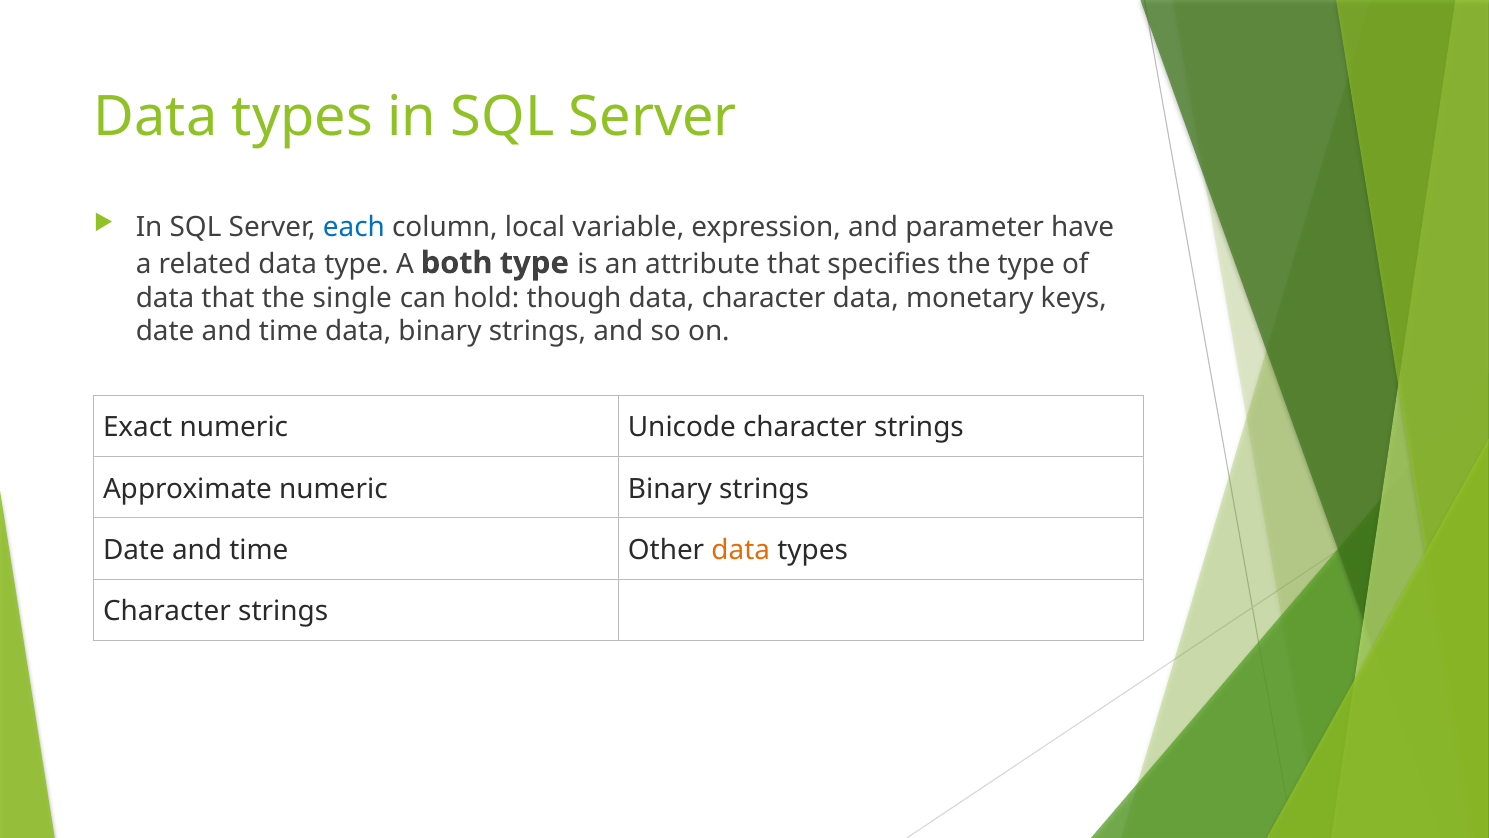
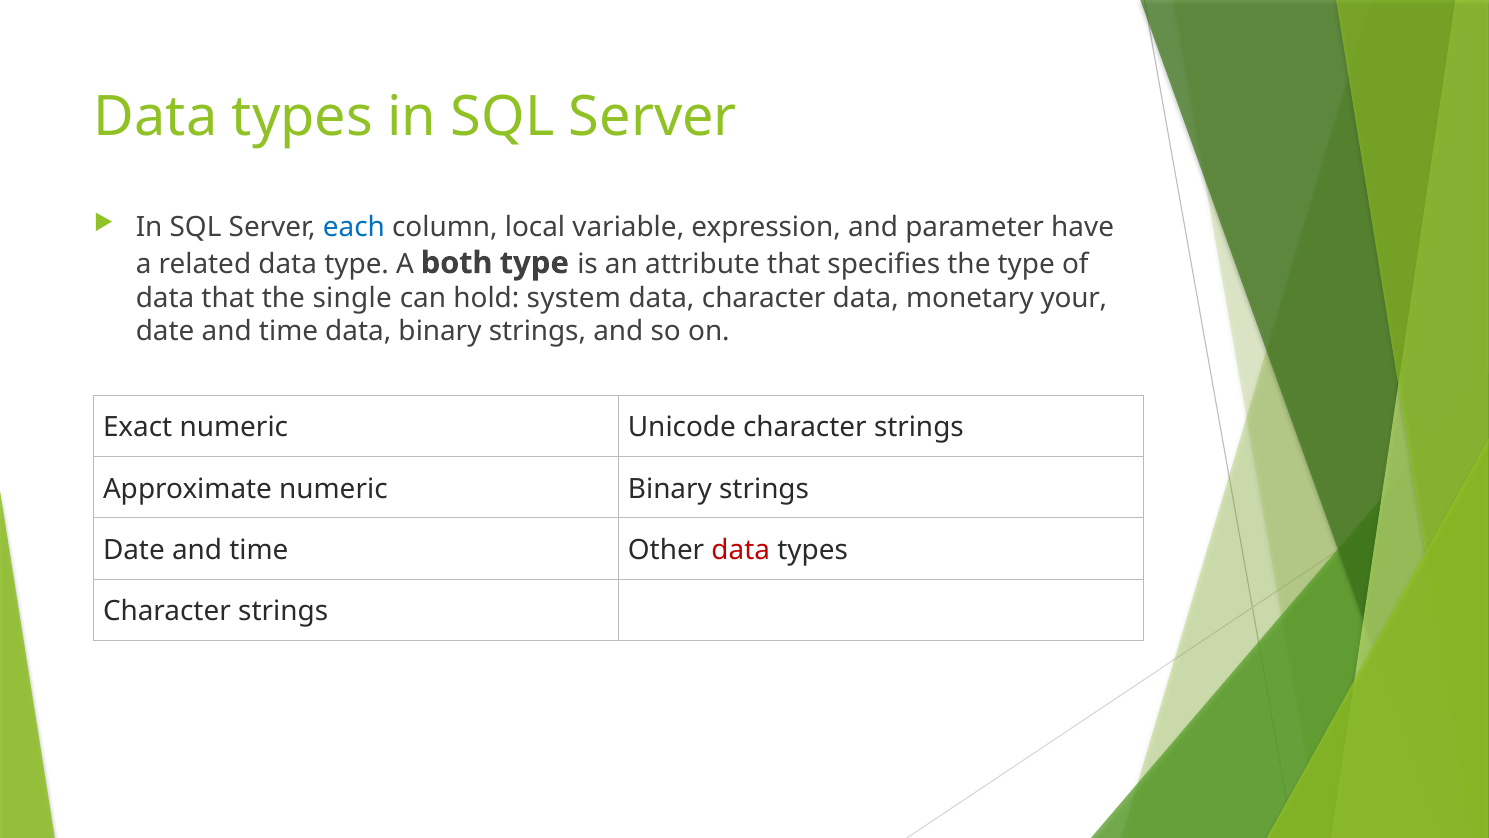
though: though -> system (574, 298)
keys: keys -> your (1074, 298)
data colour: orange -> red (741, 550)
